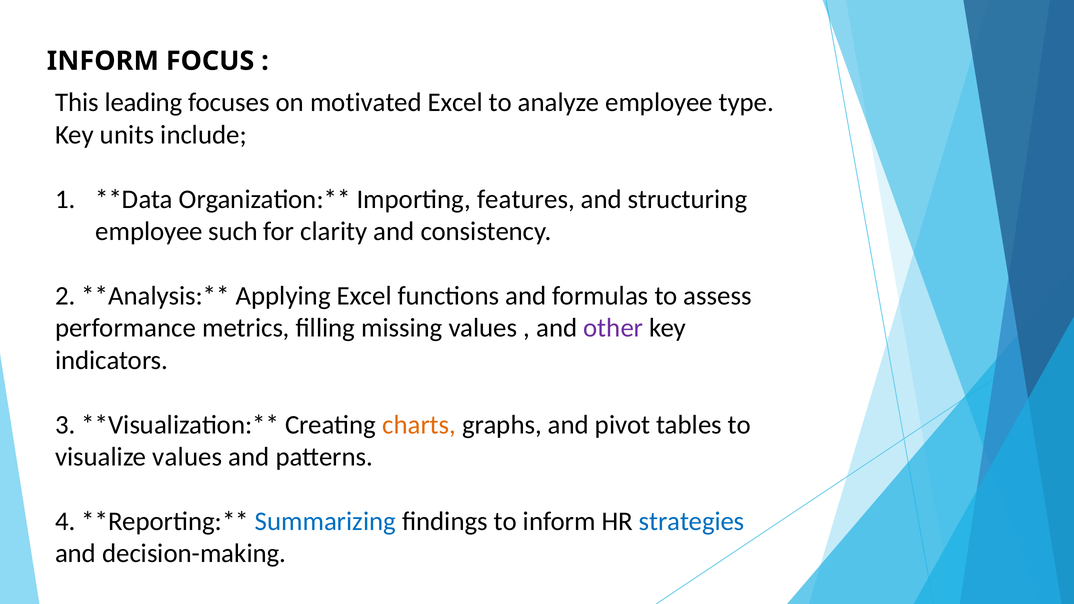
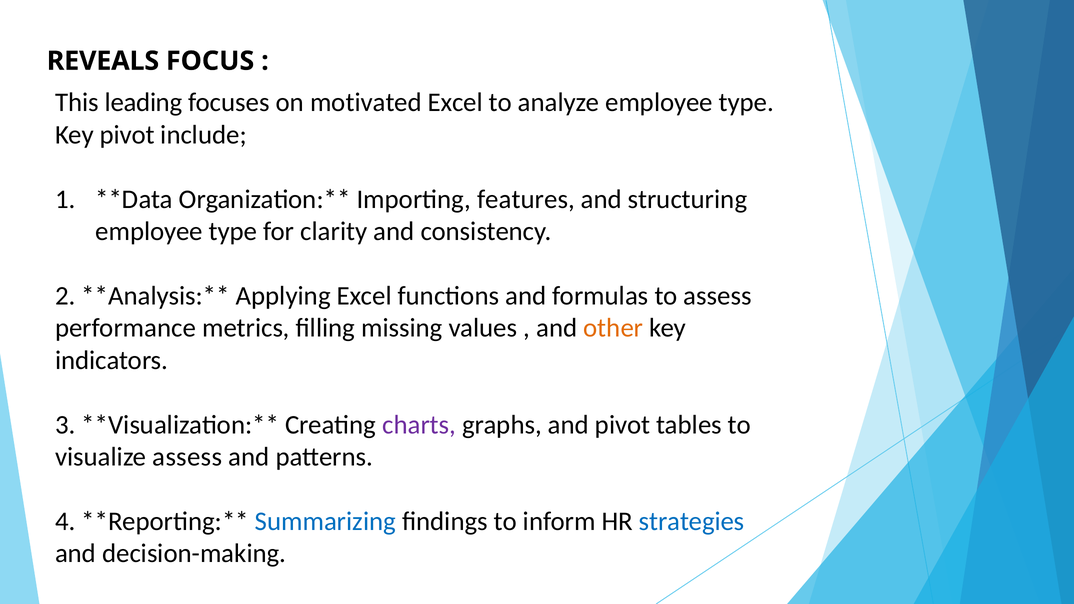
INFORM: INFORM -> REVEALS (103, 61)
Key units: units -> pivot (127, 135)
such: such -> type (233, 231)
other colour: purple -> orange (613, 328)
charts colour: orange -> purple (419, 425)
visualize values: values -> assess (187, 457)
